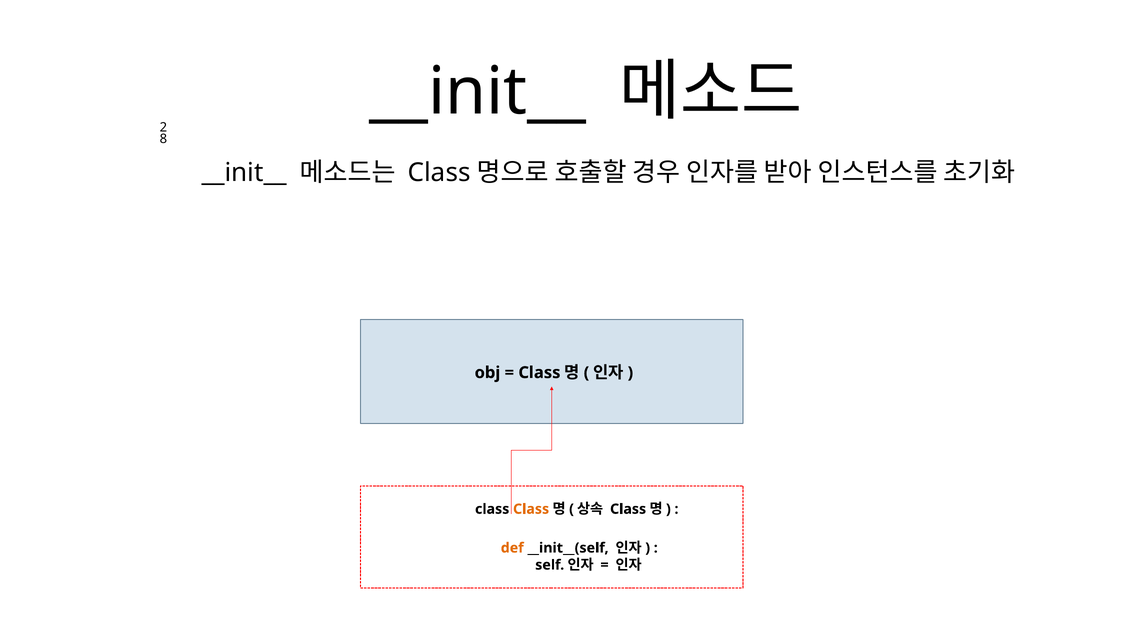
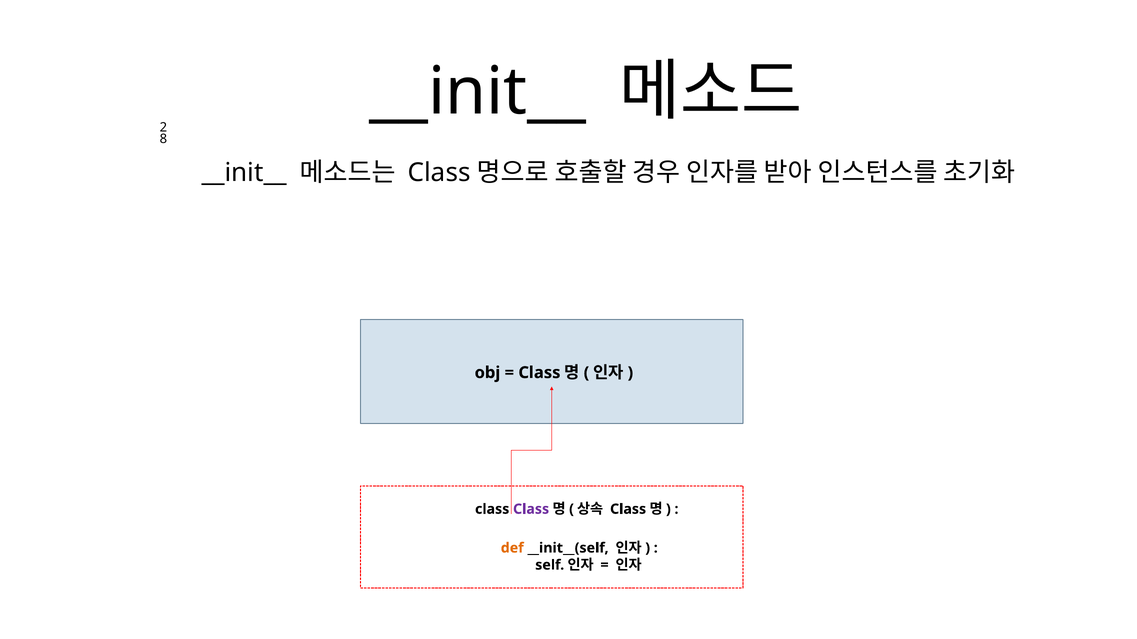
Class colour: orange -> purple (531, 510)
